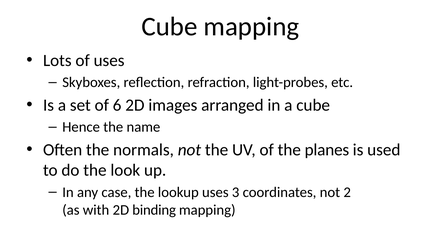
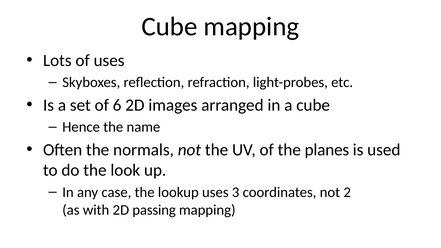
binding: binding -> passing (154, 210)
